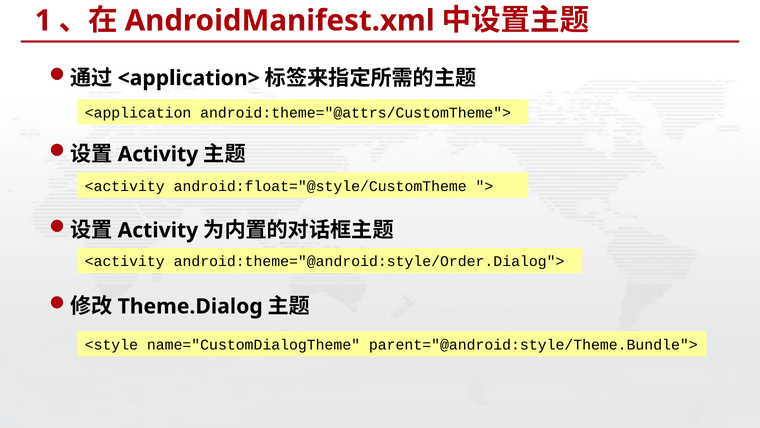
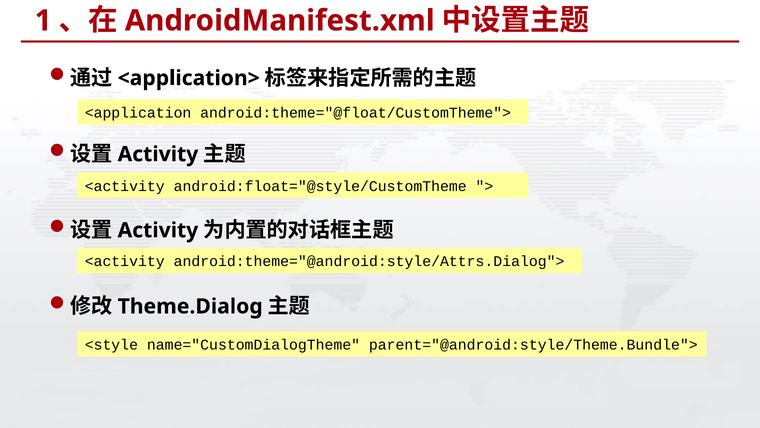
android:theme="@attrs/CustomTheme">: android:theme="@attrs/CustomTheme"> -> android:theme="@float/CustomTheme"> (356, 113)
android:theme="@android:style/Order.Dialog">: android:theme="@android:style/Order.Dialog"> -> android:theme="@android:style/Attrs.Dialog"> (369, 261)
